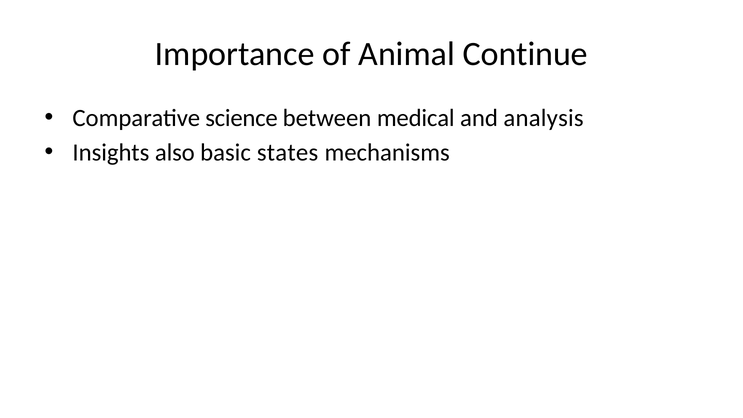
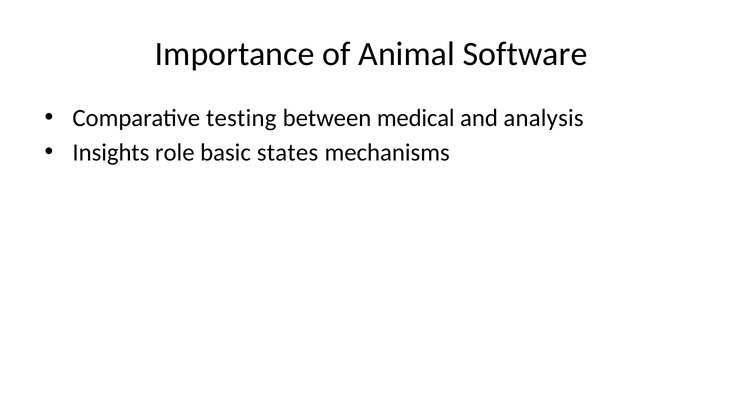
Continue: Continue -> Software (525, 54)
science: science -> testing (241, 118)
also: also -> role (175, 153)
